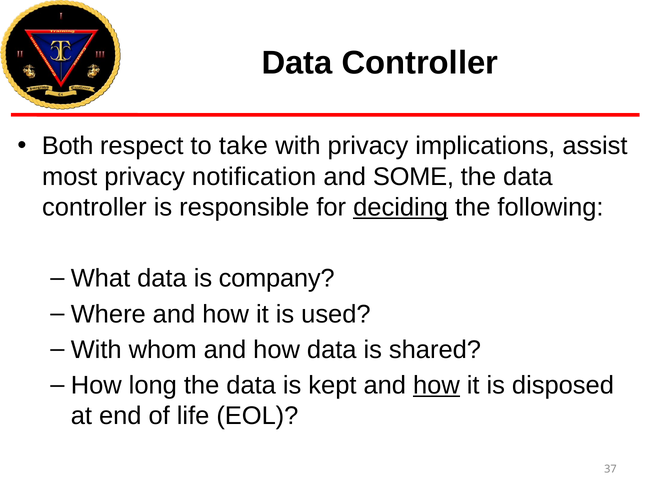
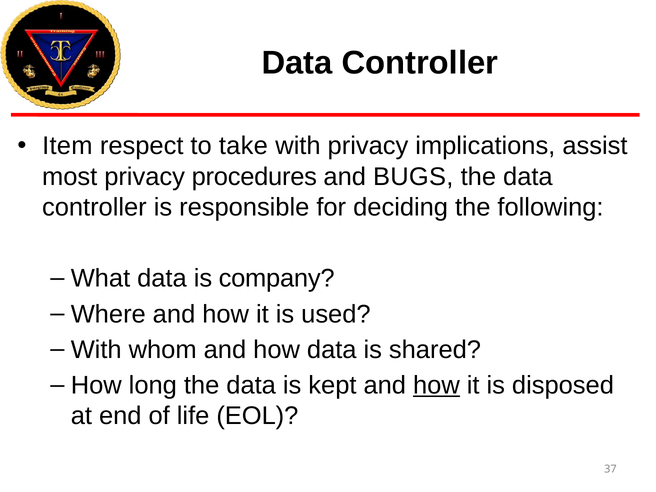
Both: Both -> Item (67, 146)
notification: notification -> procedures (254, 177)
SOME: SOME -> BUGS (413, 177)
deciding underline: present -> none (401, 207)
